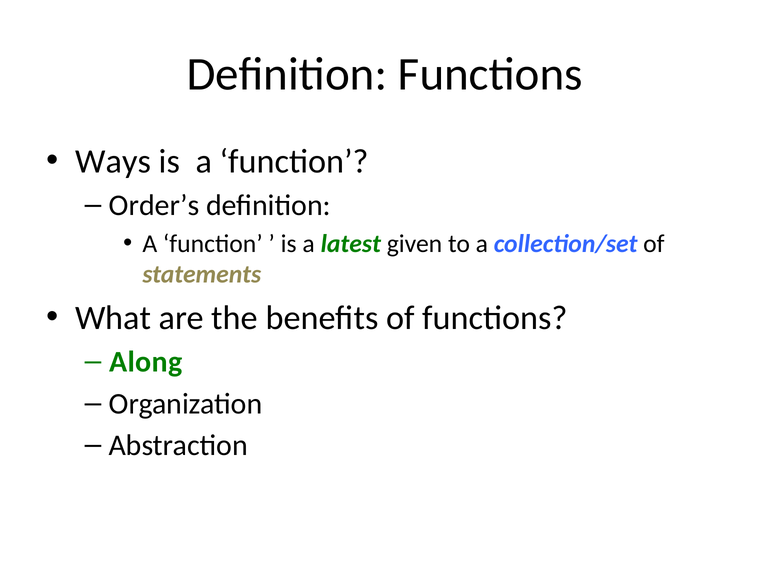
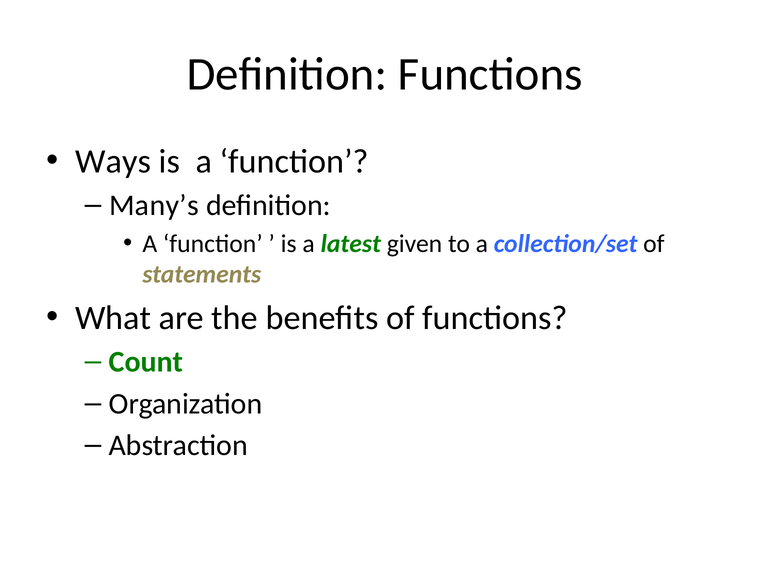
Order’s: Order’s -> Many’s (154, 206)
Along: Along -> Count (146, 362)
